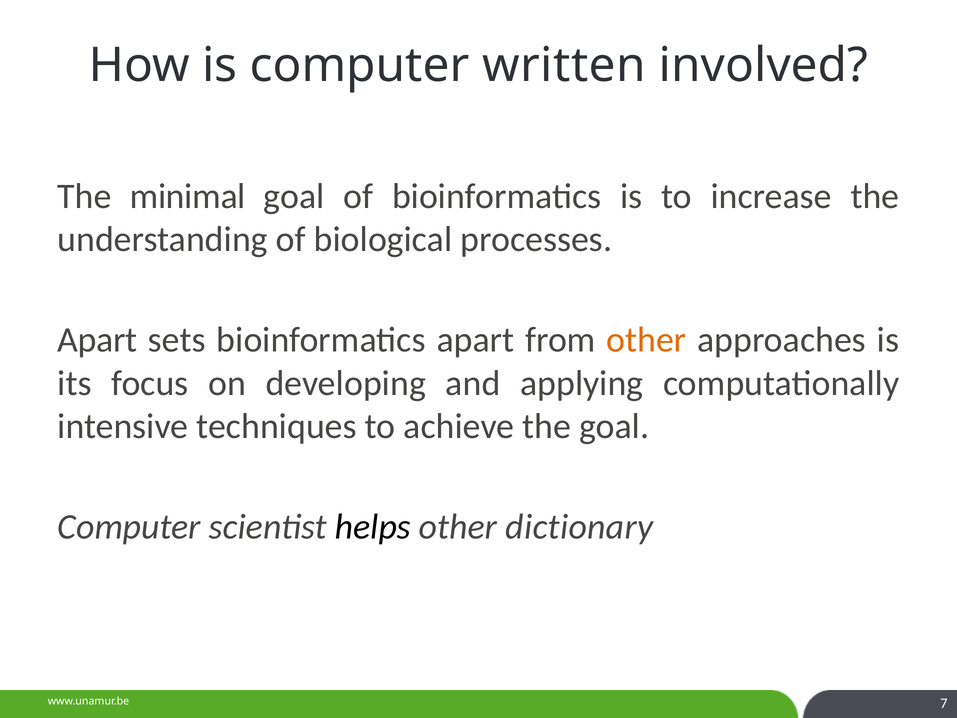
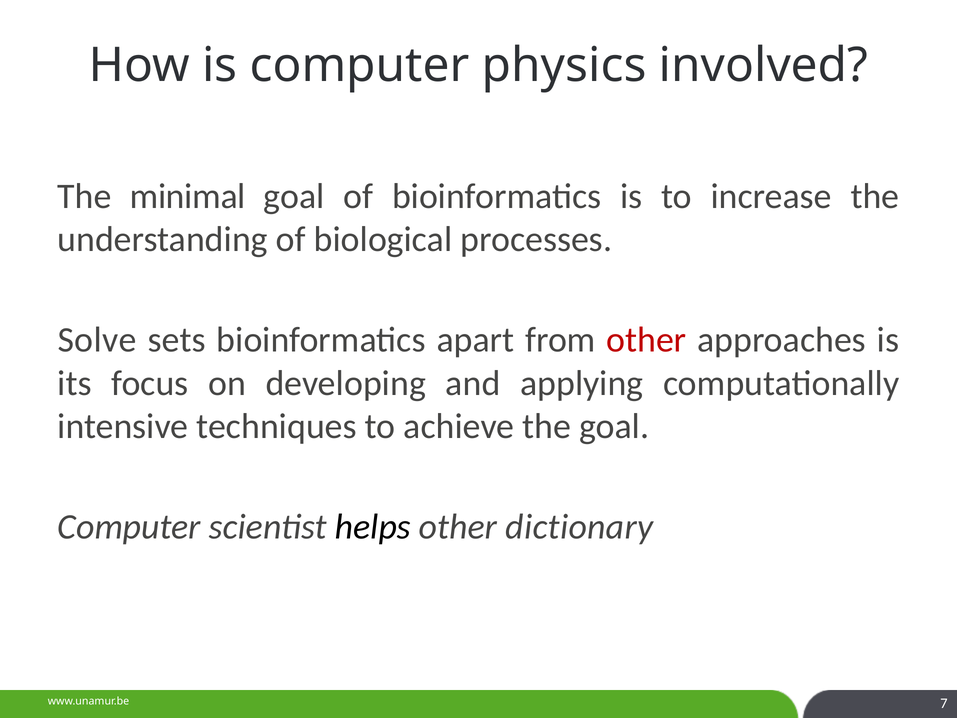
written: written -> physics (564, 66)
Apart: Apart -> Solve (97, 340)
other colour: orange -> red (646, 340)
